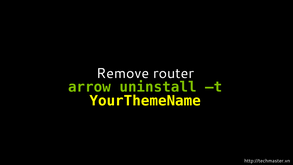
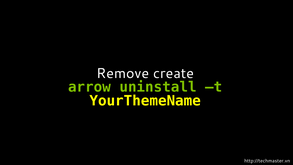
router: router -> create (174, 73)
